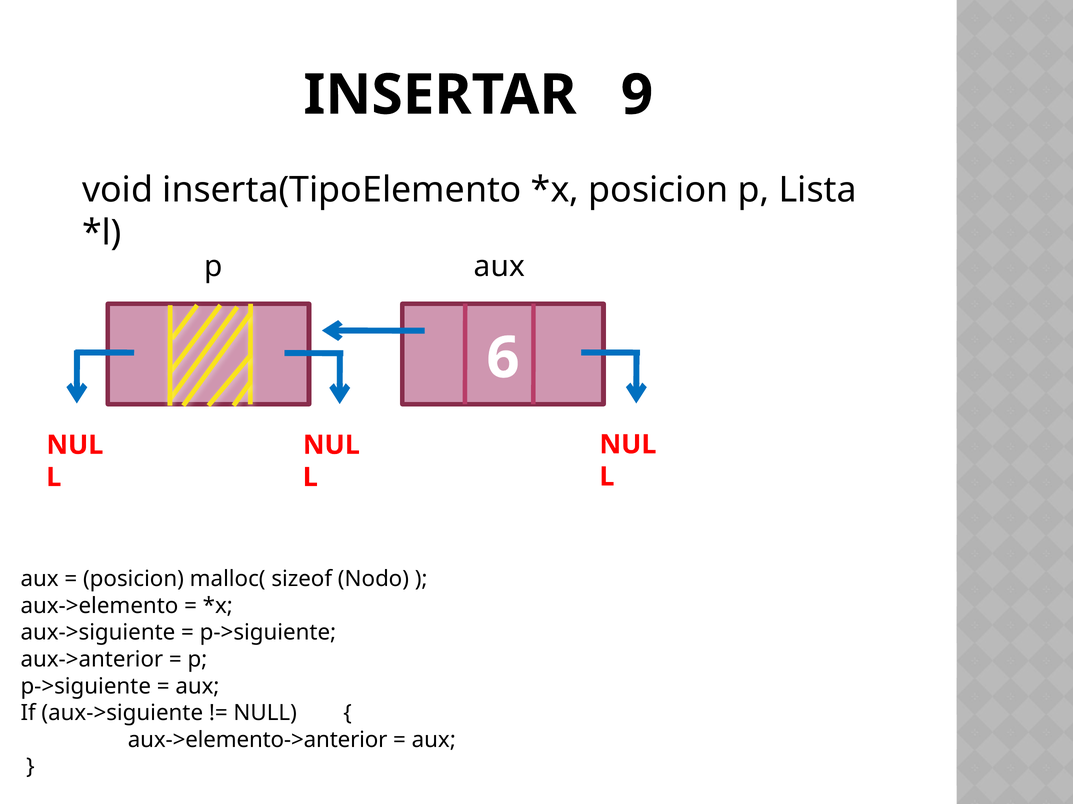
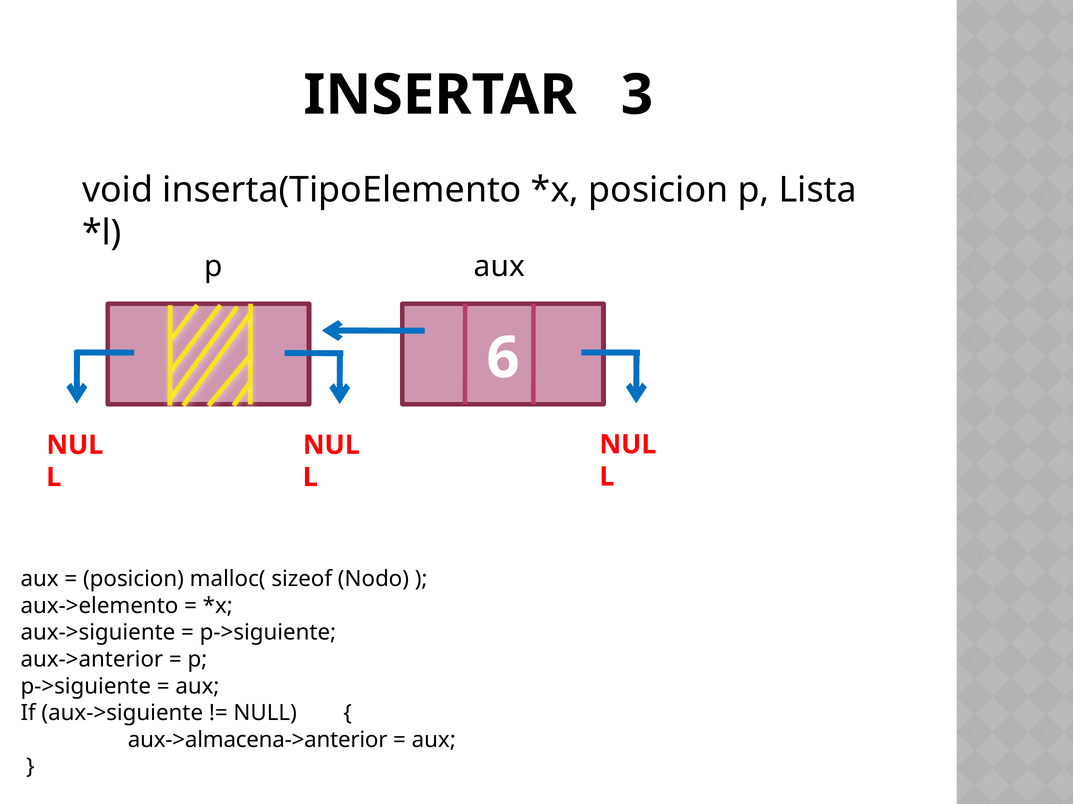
9: 9 -> 3 (637, 95)
aux->elemento->anterior: aux->elemento->anterior -> aux->almacena->anterior (258, 741)
